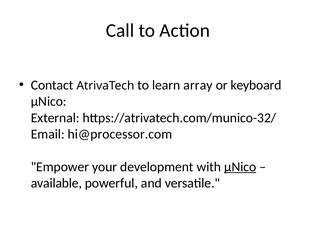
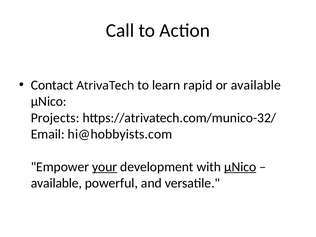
array: array -> rapid (198, 85)
or keyboard: keyboard -> available (256, 85)
External: External -> Projects (55, 118)
hi@processor.com: hi@processor.com -> hi@hobbyists.com (120, 134)
your underline: none -> present (105, 167)
